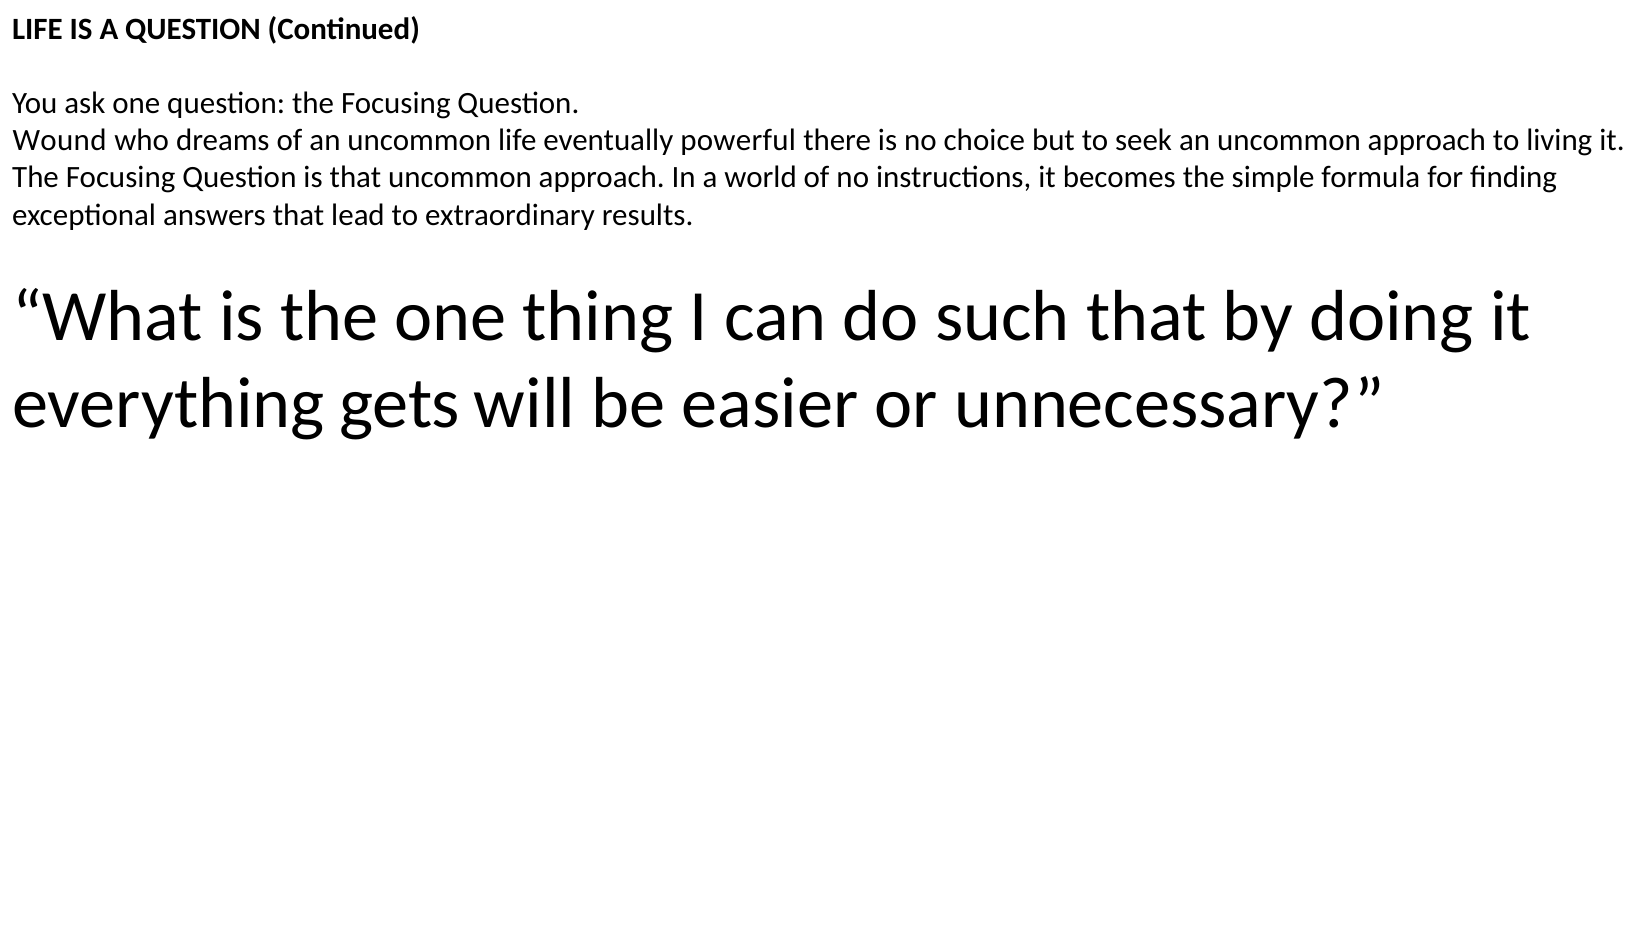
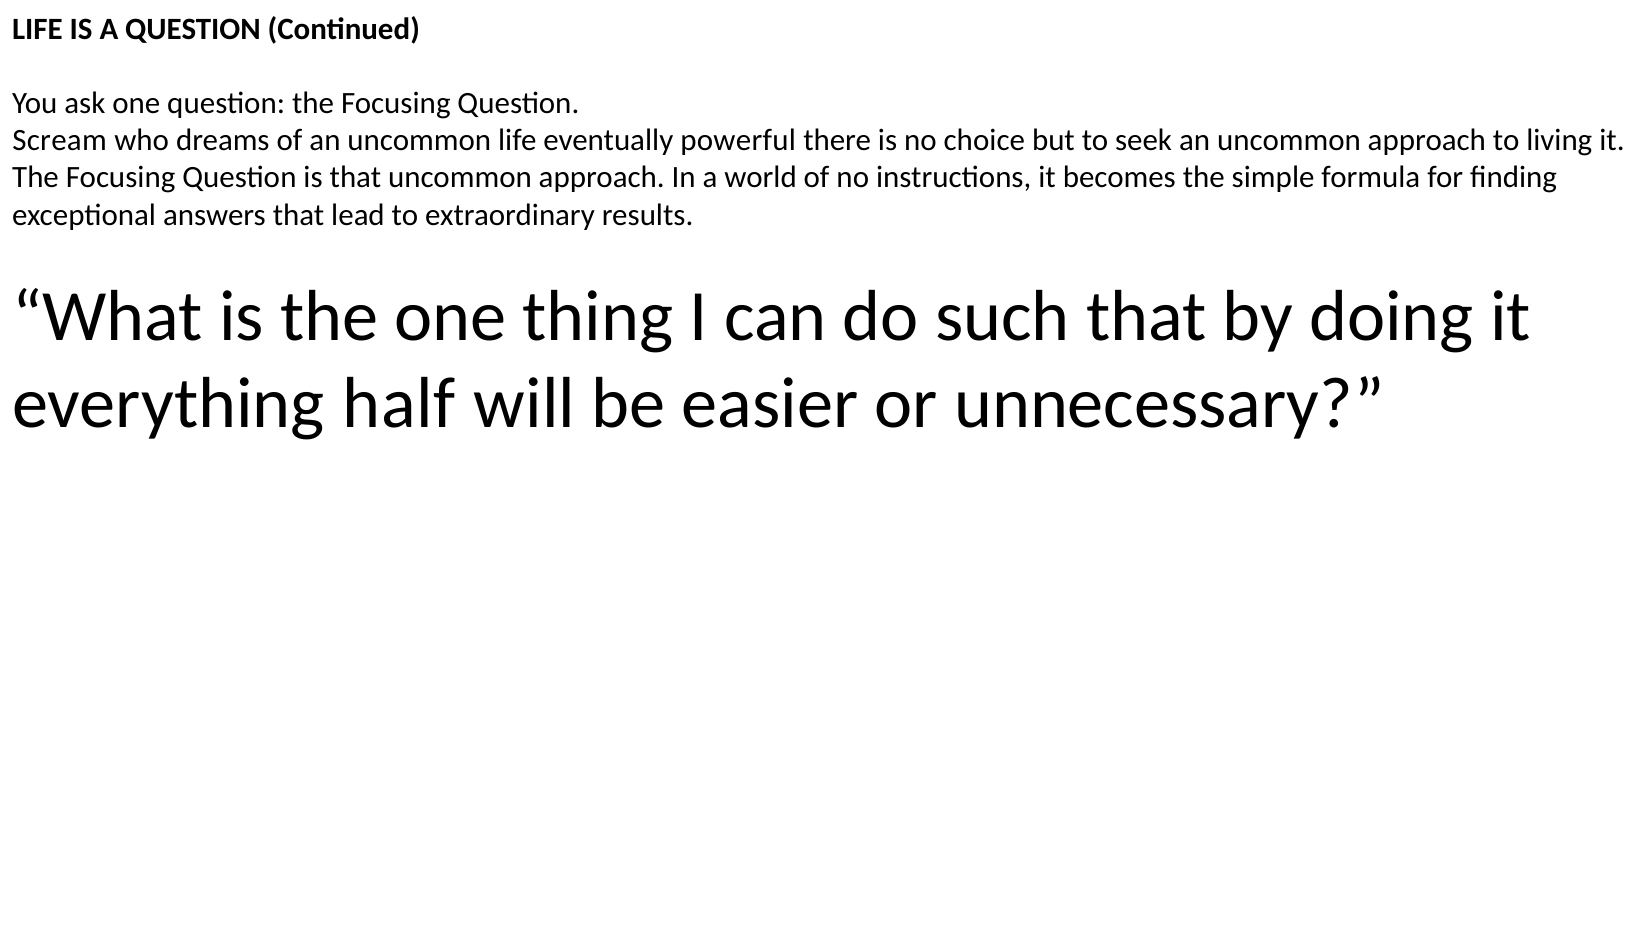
Wound: Wound -> Scream (60, 141)
gets: gets -> half (399, 404)
